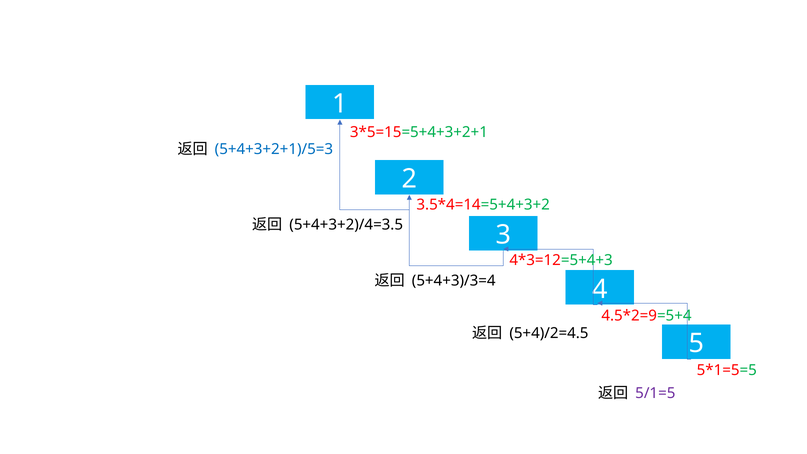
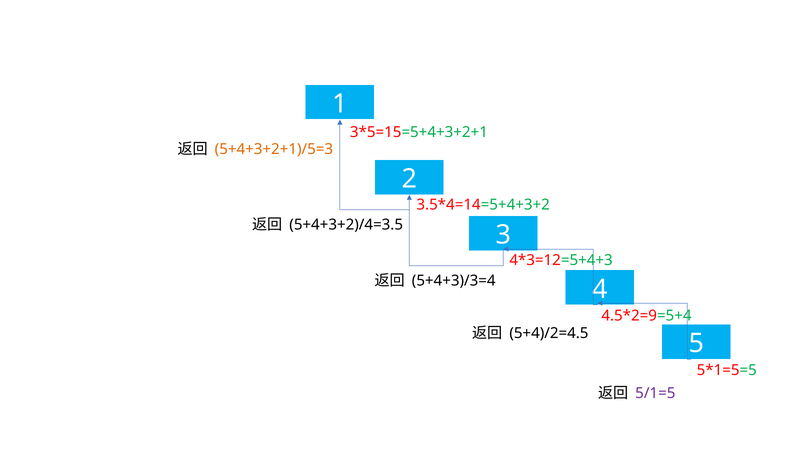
5+4+3+2+1)/5=3 colour: blue -> orange (274, 149)
